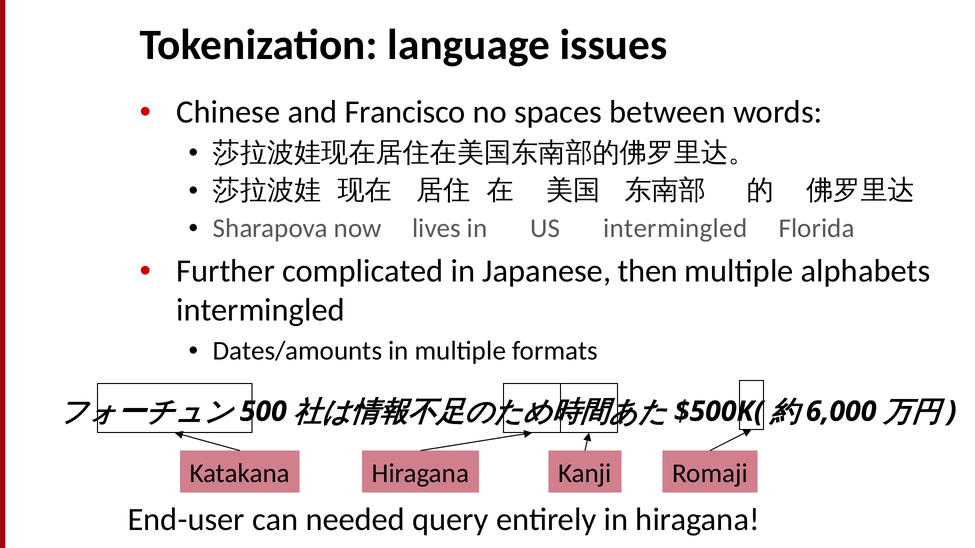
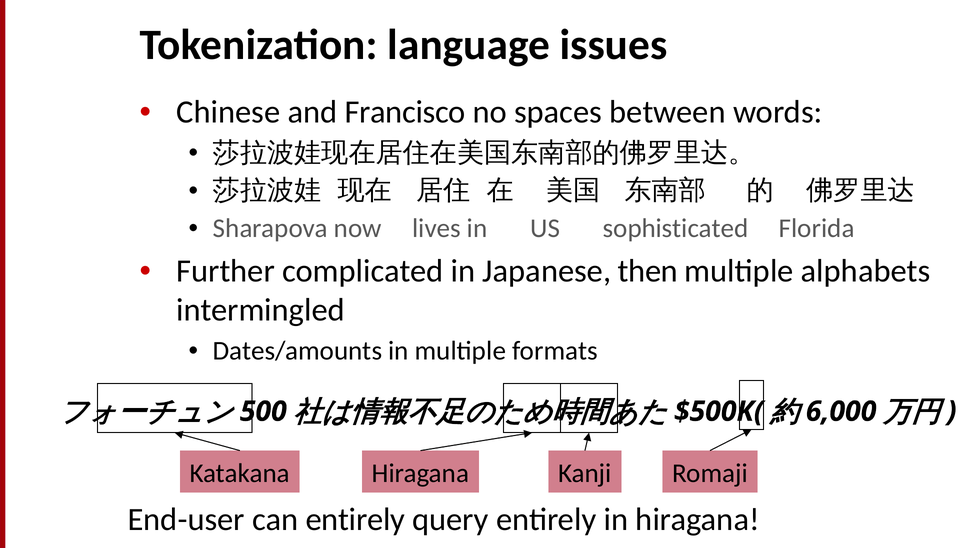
US intermingled: intermingled -> sophisticated (676, 229)
can needed: needed -> entirely (355, 520)
